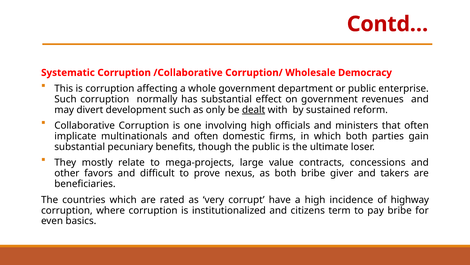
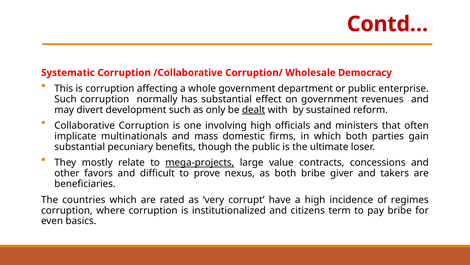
and often: often -> mass (206, 136)
mega-projects underline: none -> present (200, 162)
highway: highway -> regimes (410, 199)
